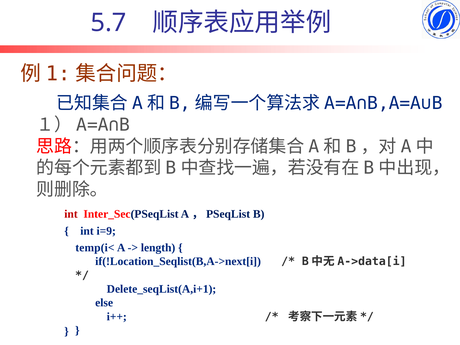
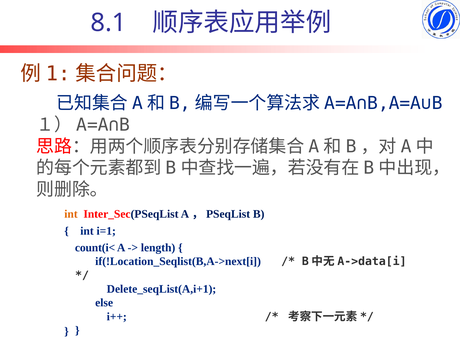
5.7: 5.7 -> 8.1 (109, 23)
int colour: red -> orange (71, 214)
i=9: i=9 -> i=1 (106, 231)
temp(i<: temp(i< -> count(i< (95, 248)
